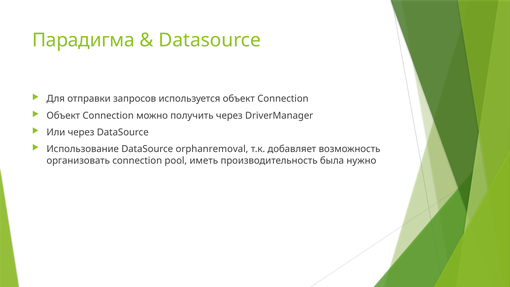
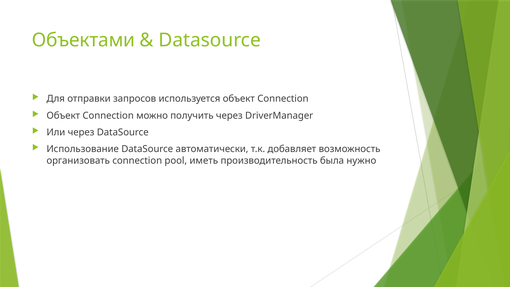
Парадигма: Парадигма -> Объектами (83, 40)
orphanremoval: orphanremoval -> автоматически (212, 149)
